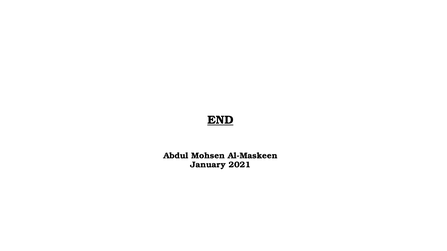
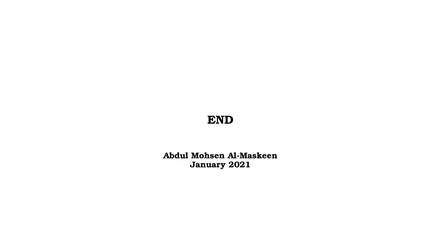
END underline: present -> none (220, 120)
